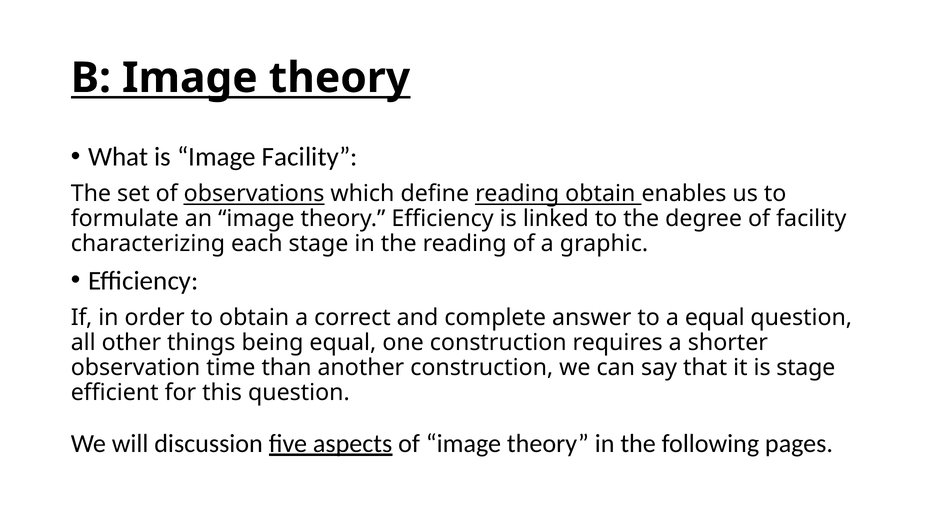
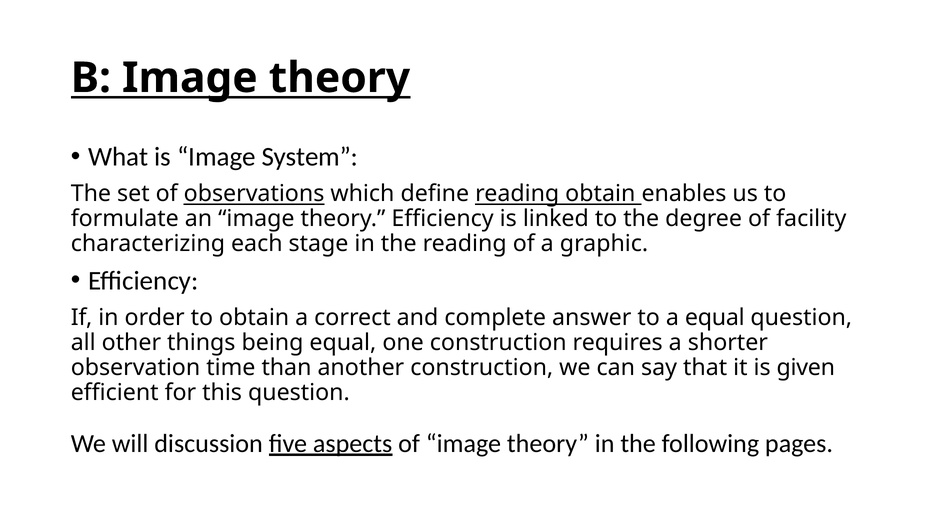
Image Facility: Facility -> System (310, 157)
is stage: stage -> given (806, 368)
